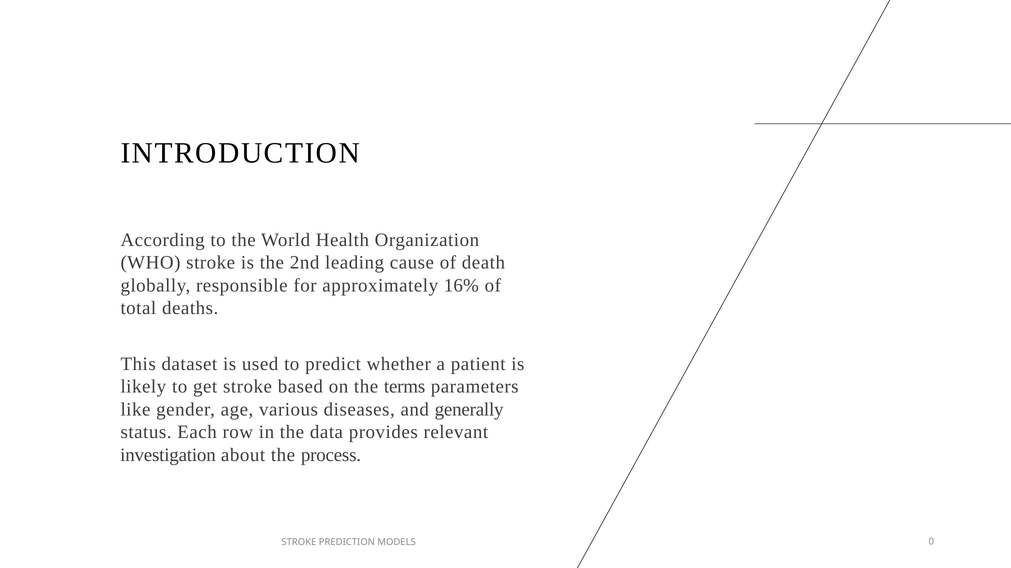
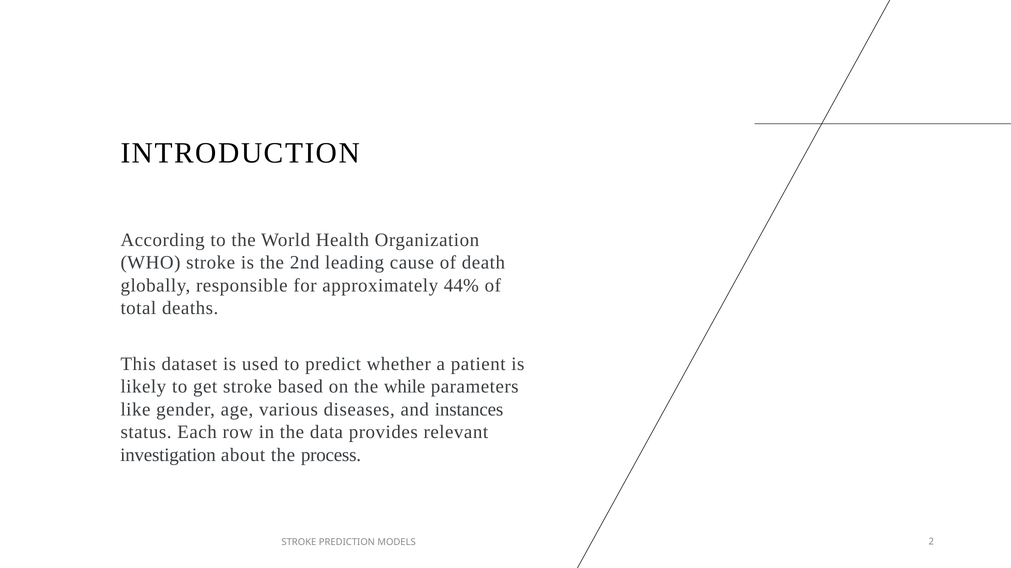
16%: 16% -> 44% (461, 286)
terms: terms -> while (405, 387)
generally: generally -> instances (469, 410)
0: 0 -> 2 (931, 542)
